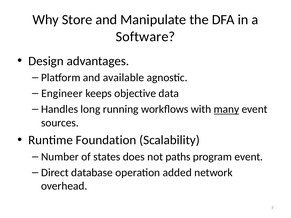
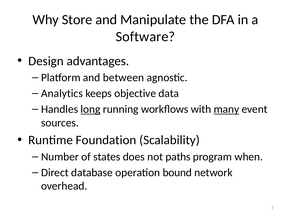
available: available -> between (123, 78)
Engineer: Engineer -> Analytics (62, 94)
long underline: none -> present (90, 109)
program event: event -> when (249, 157)
added: added -> bound (177, 173)
